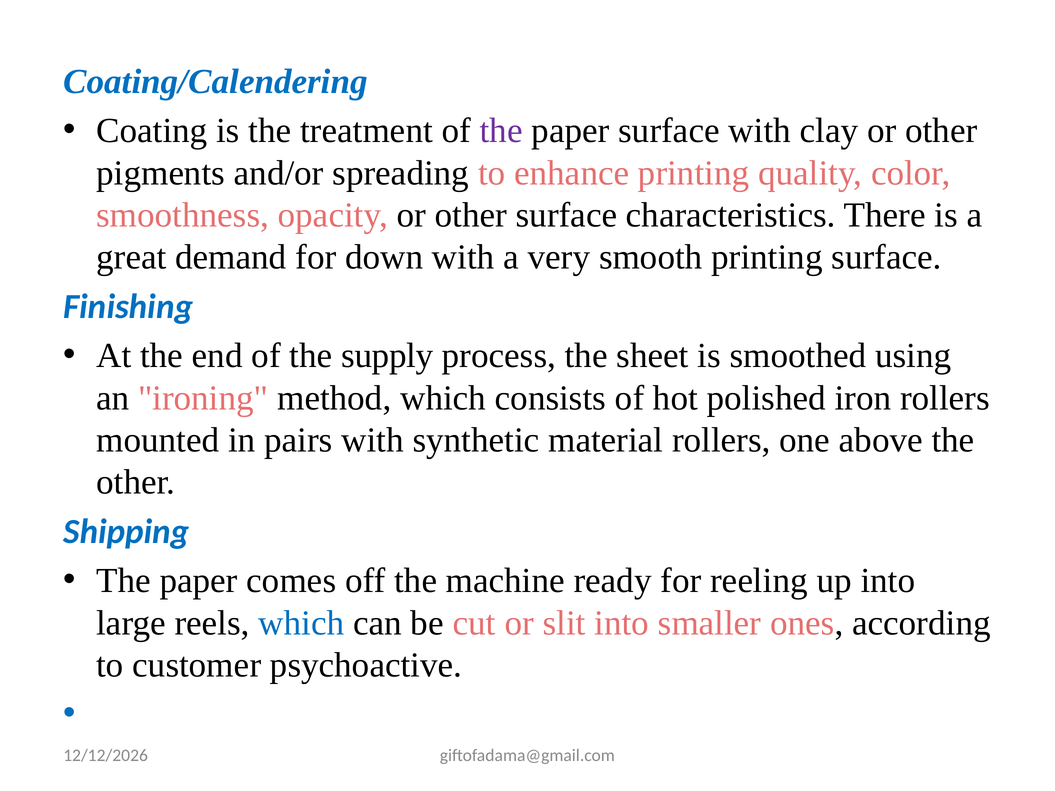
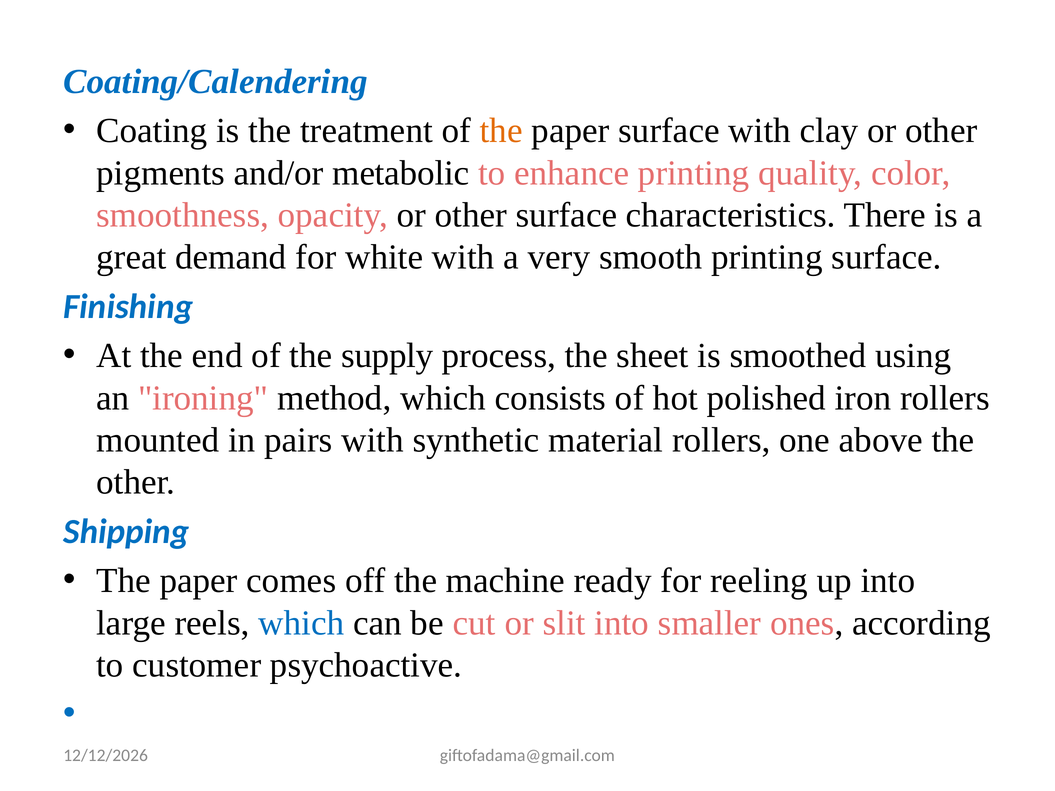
the colour: purple -> orange (501, 131)
spreading: spreading -> metabolic (401, 173)
down: down -> white (384, 257)
